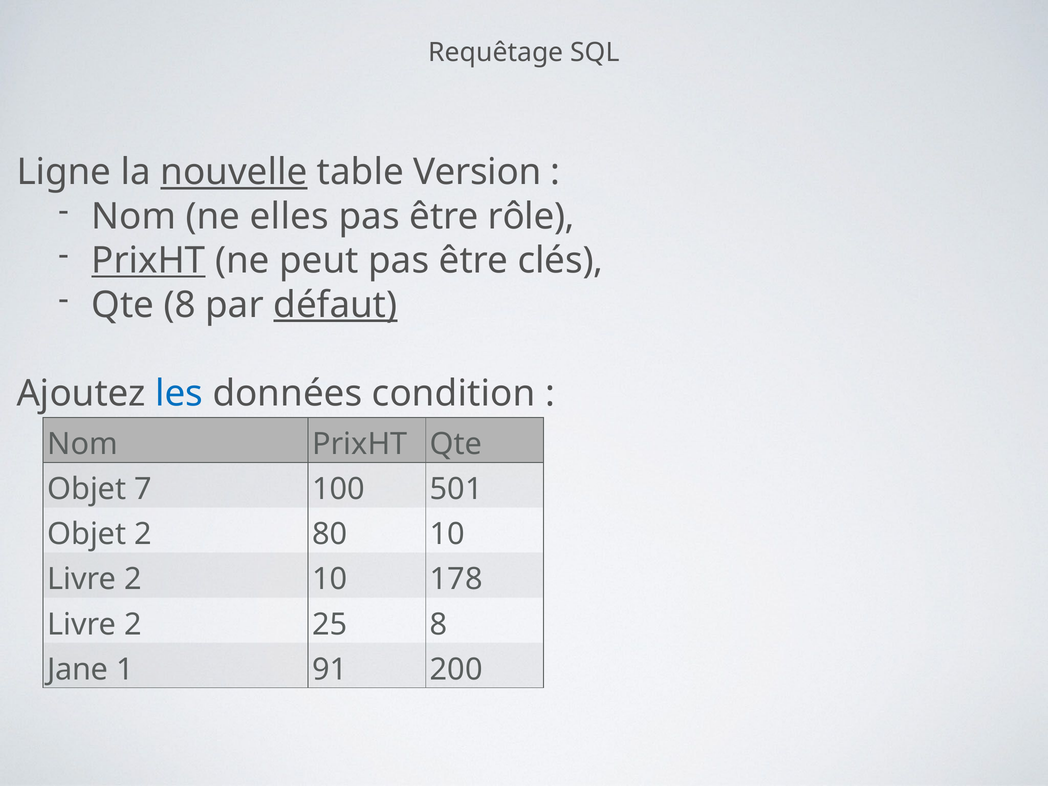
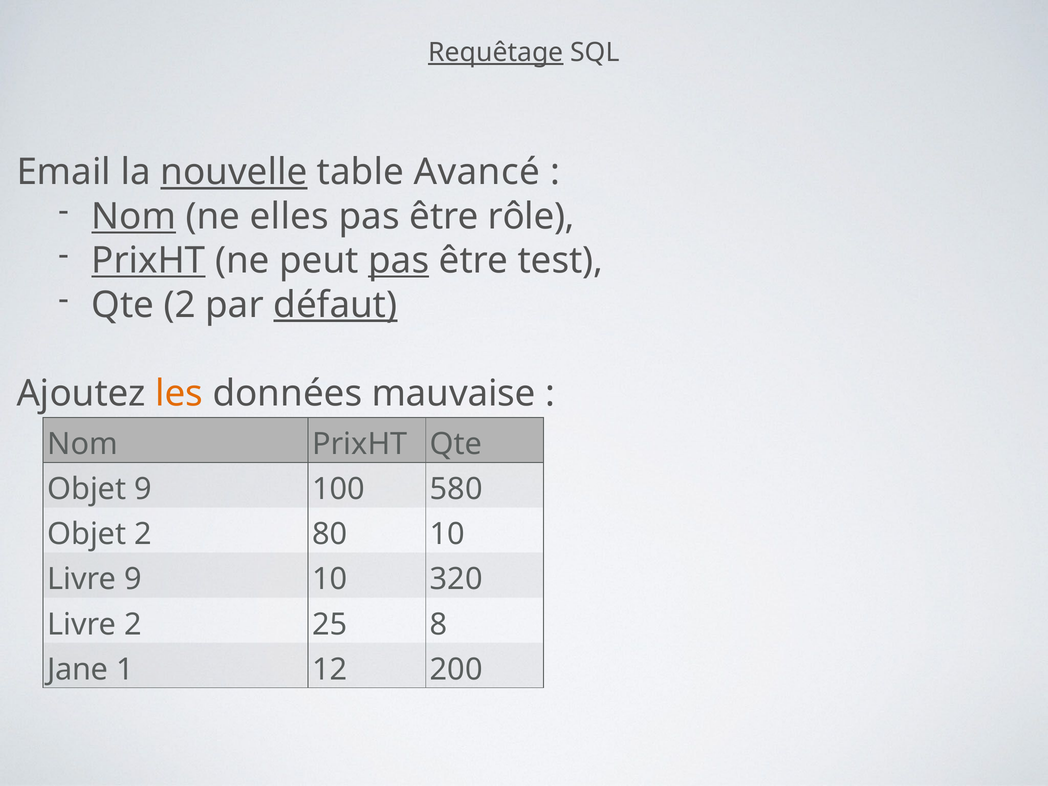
Requêtage underline: none -> present (496, 53)
Ligne: Ligne -> Email (64, 172)
Version: Version -> Avancé (477, 172)
Nom underline: none -> present (134, 217)
pas underline: none -> present (399, 261)
clés: clés -> test (560, 261)
Qte 8: 8 -> 2 (180, 305)
les colour: blue -> orange (179, 393)
condition: condition -> mauvaise (454, 393)
Objet 7: 7 -> 9 (143, 489)
501: 501 -> 580 (456, 489)
2: 2 -> 9 (133, 579)
178: 178 -> 320 (456, 579)
91: 91 -> 12 (330, 669)
